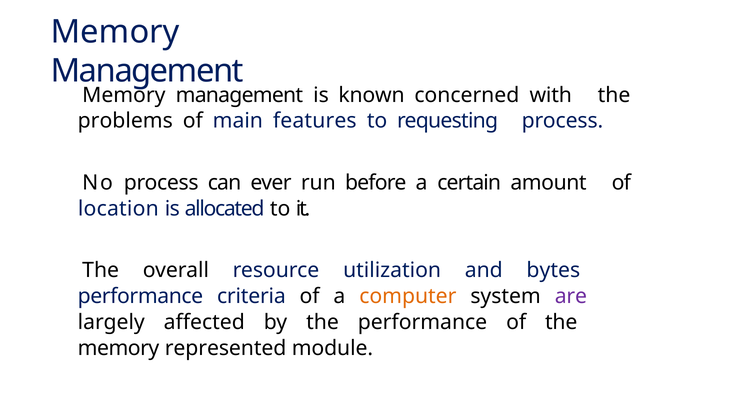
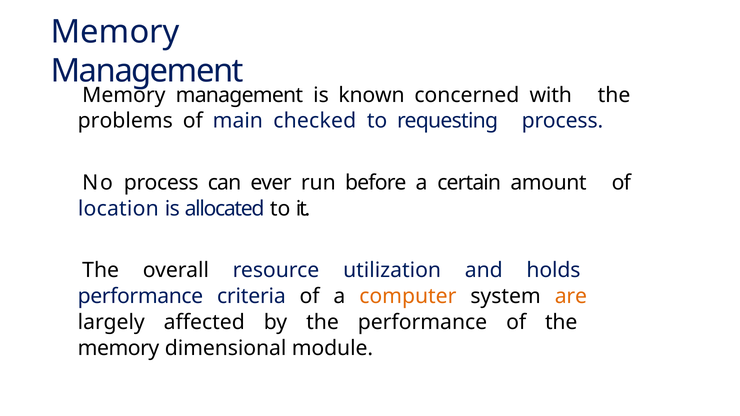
features: features -> checked (315, 121)
bytes: bytes -> holds (553, 270)
are colour: purple -> orange (571, 296)
represented: represented -> dimensional (226, 348)
